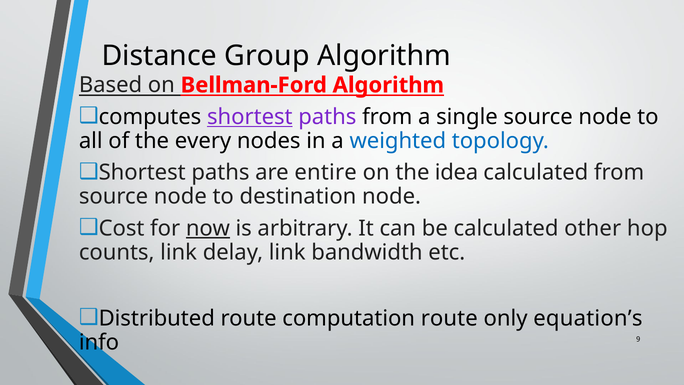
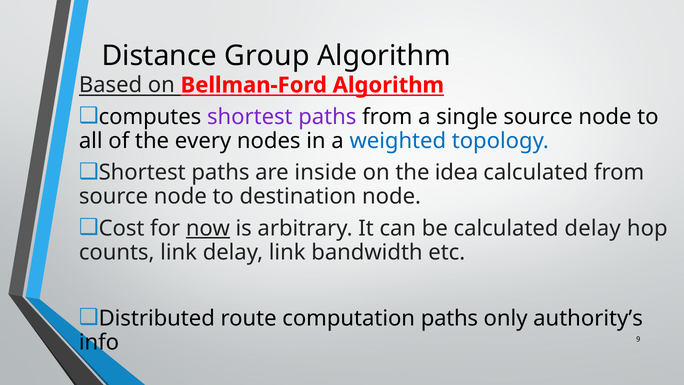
shortest underline: present -> none (250, 117)
entire: entire -> inside (326, 173)
calculated other: other -> delay (593, 228)
computation route: route -> paths (449, 318)
equation’s: equation’s -> authority’s (588, 318)
